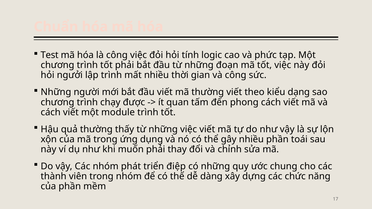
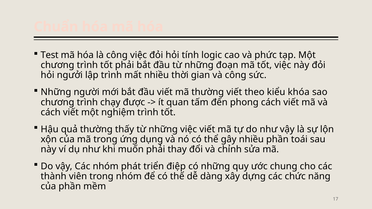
dạng: dạng -> khóa (299, 92)
module: module -> nghiệm (118, 112)
